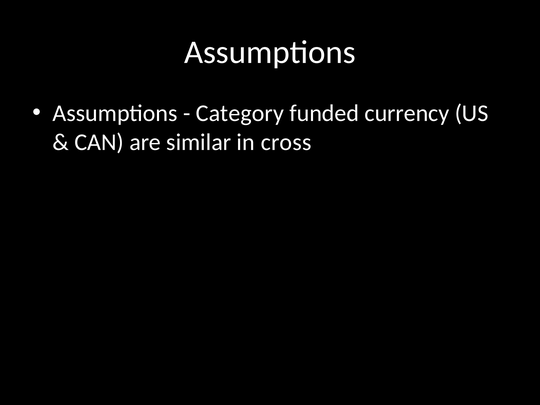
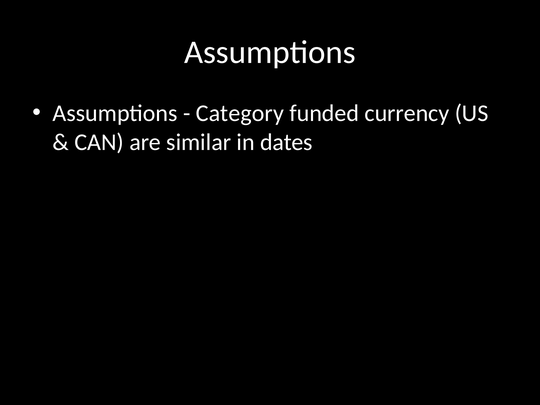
cross: cross -> dates (286, 142)
